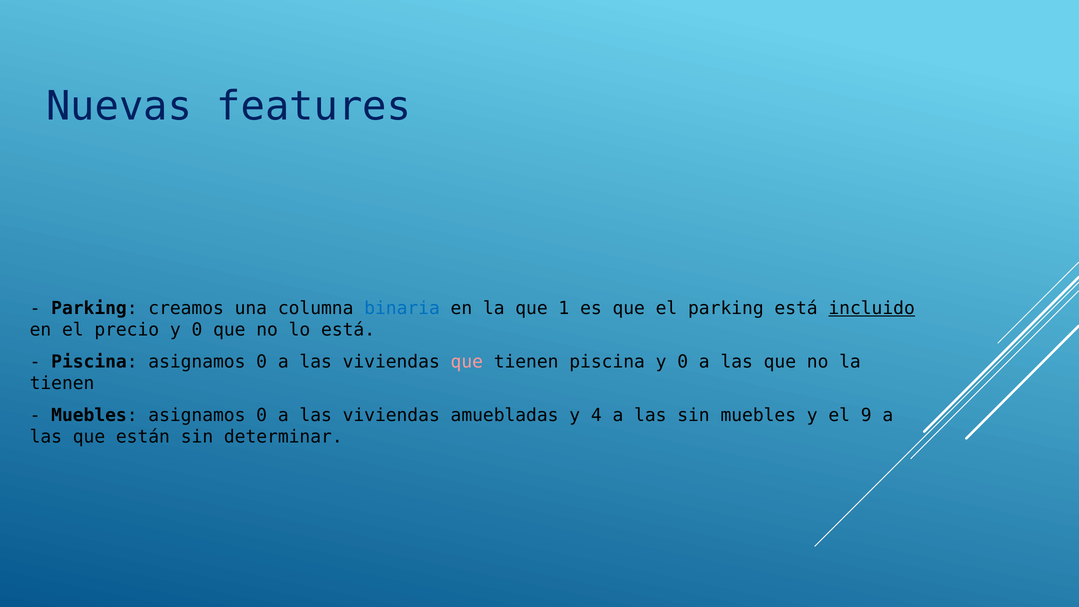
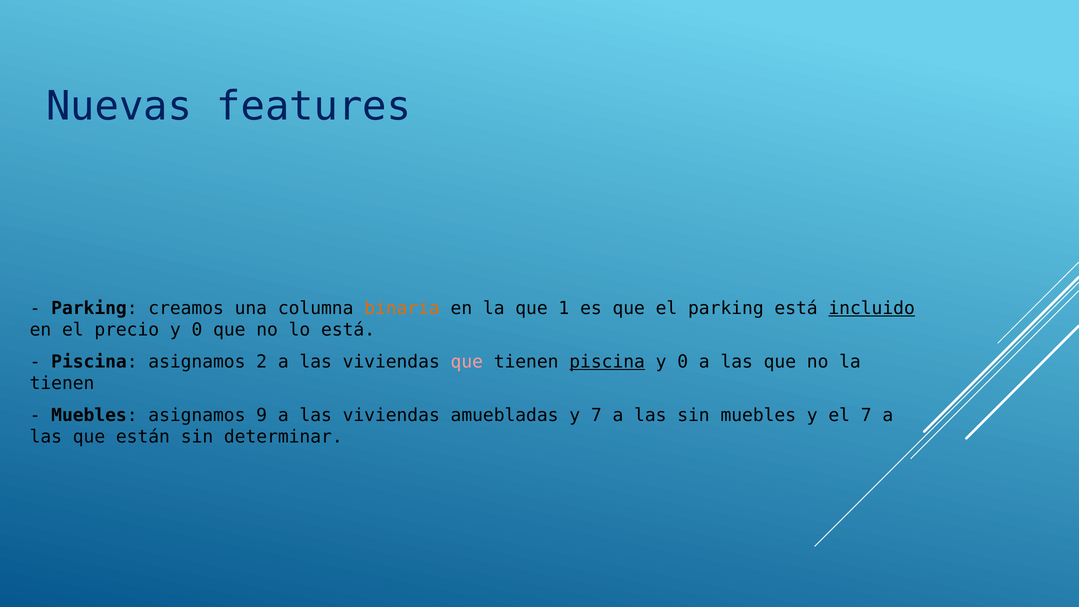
binaria colour: blue -> orange (402, 308)
Piscina asignamos 0: 0 -> 2 (262, 362)
piscina underline: none -> present (607, 362)
Muebles asignamos 0: 0 -> 9 (262, 415)
y 4: 4 -> 7 (596, 415)
el 9: 9 -> 7 (866, 415)
